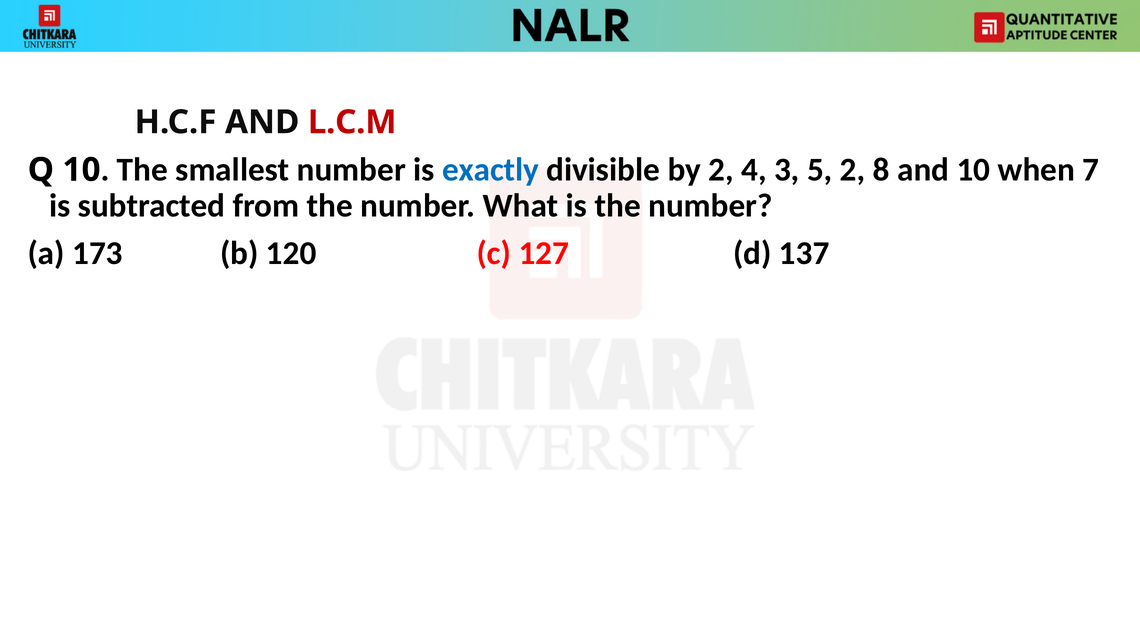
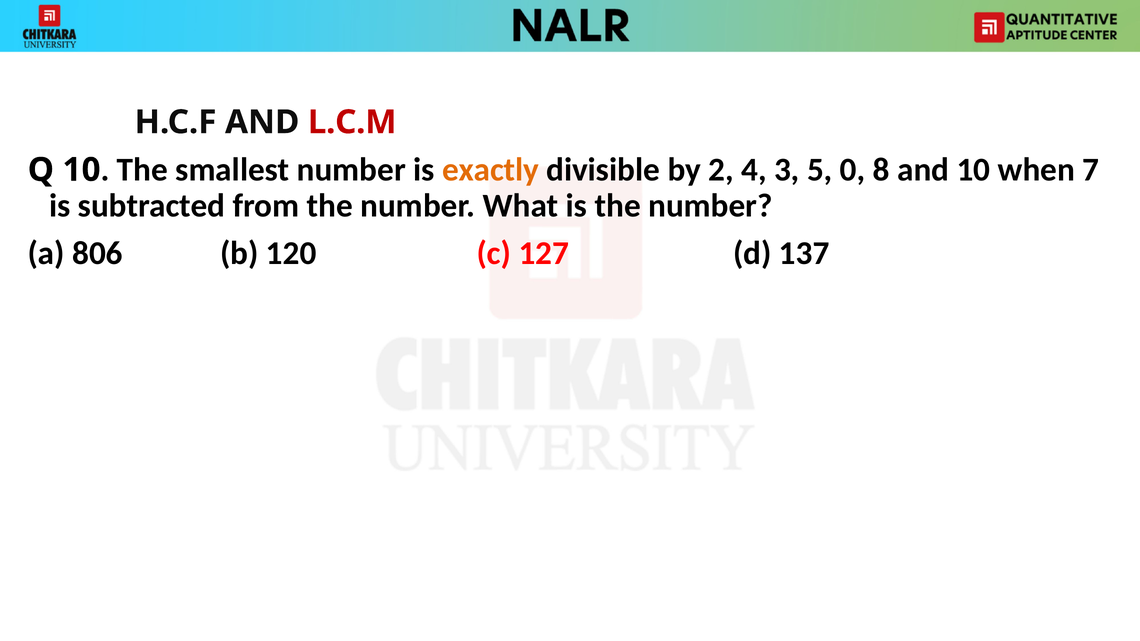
exactly colour: blue -> orange (490, 170)
5 2: 2 -> 0 (853, 170)
173: 173 -> 806 (97, 254)
